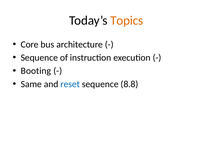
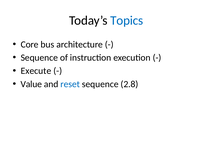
Topics colour: orange -> blue (127, 21)
Booting: Booting -> Execute (36, 71)
Same: Same -> Value (31, 84)
8.8: 8.8 -> 2.8 (129, 84)
